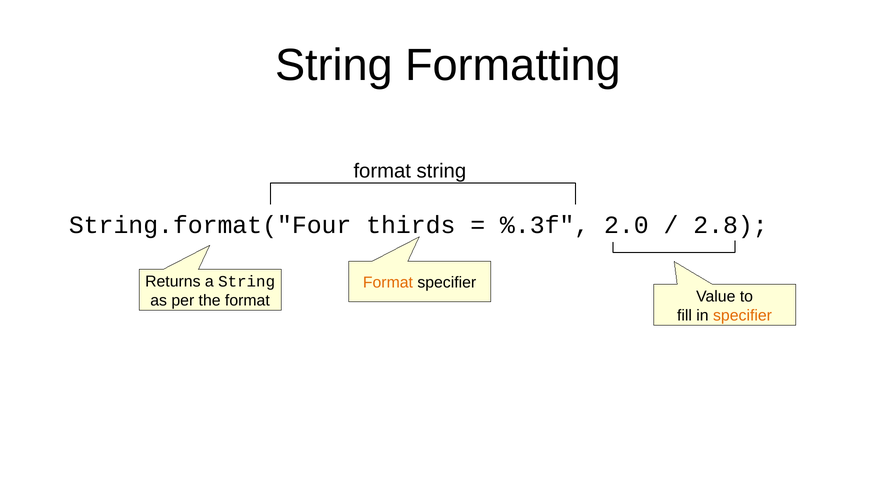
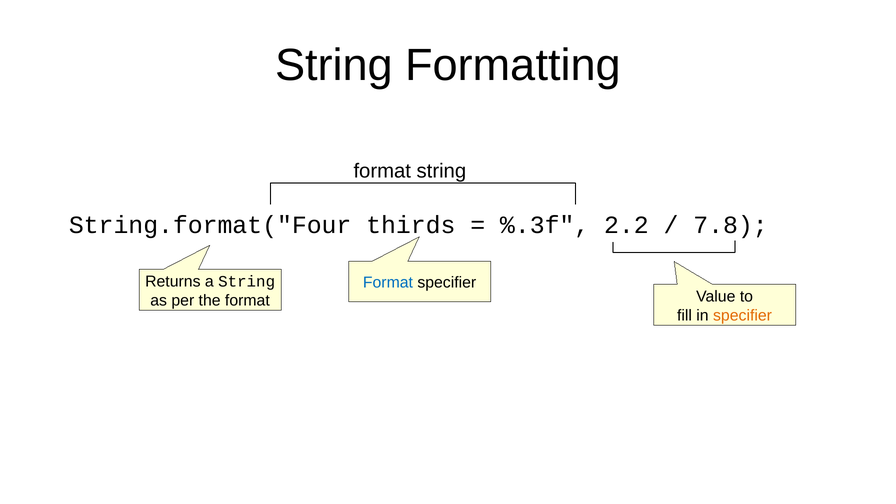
2.0: 2.0 -> 2.2 (626, 225)
2.8: 2.8 -> 7.8 (730, 225)
Format colour: orange -> blue (388, 282)
